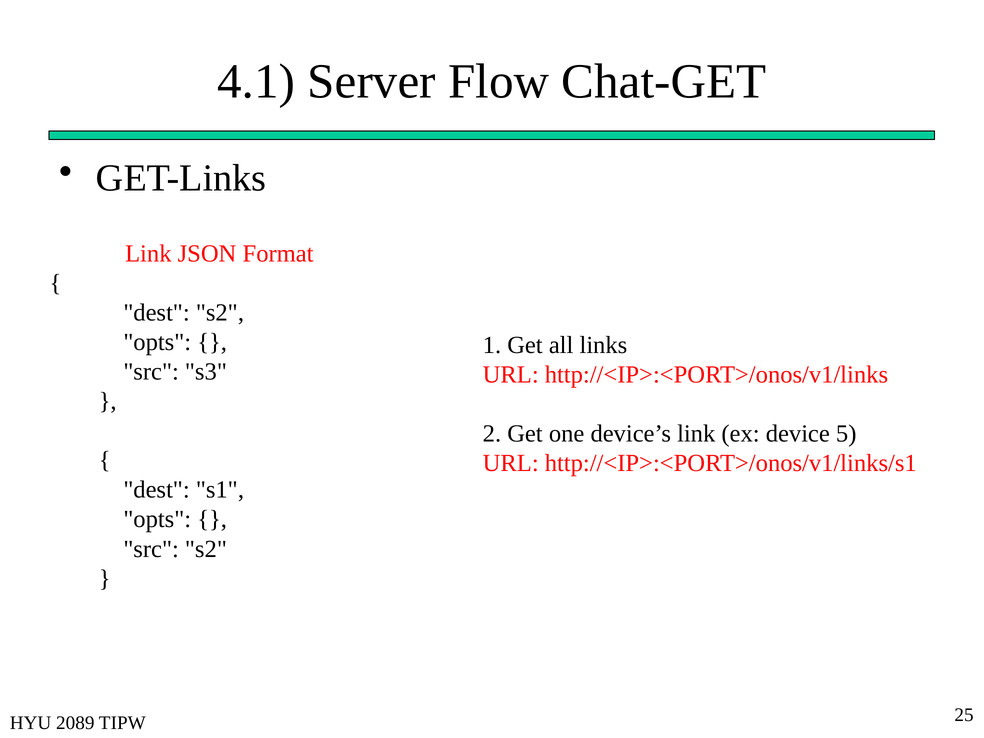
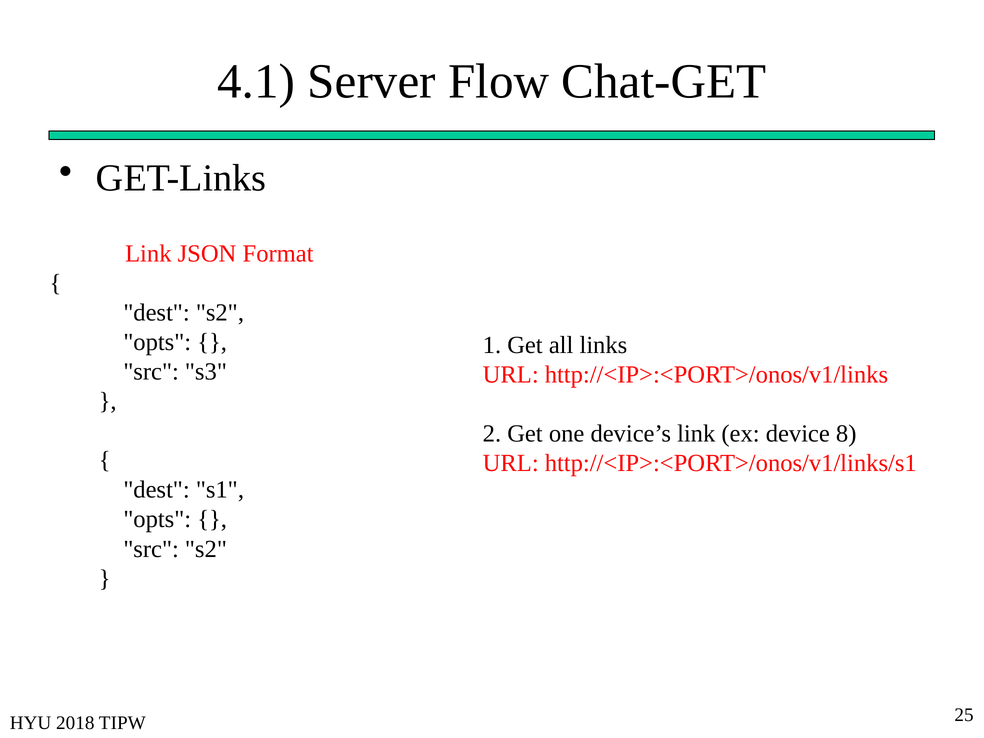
5: 5 -> 8 (846, 434)
2089: 2089 -> 2018 (75, 723)
